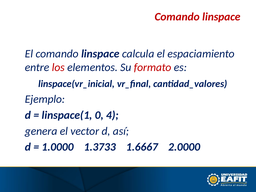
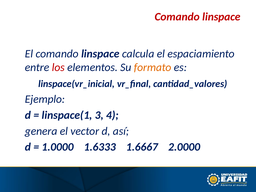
formato colour: red -> orange (153, 67)
0: 0 -> 3 (99, 115)
1.3733: 1.3733 -> 1.6333 (100, 147)
